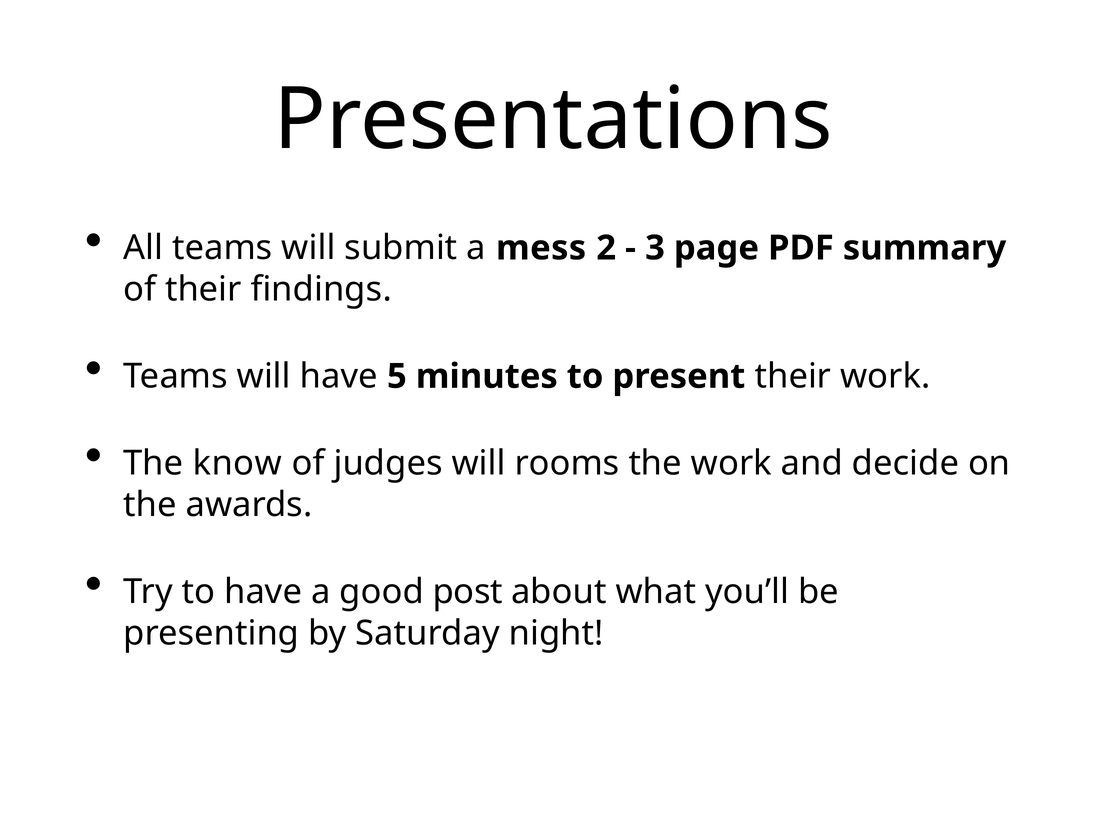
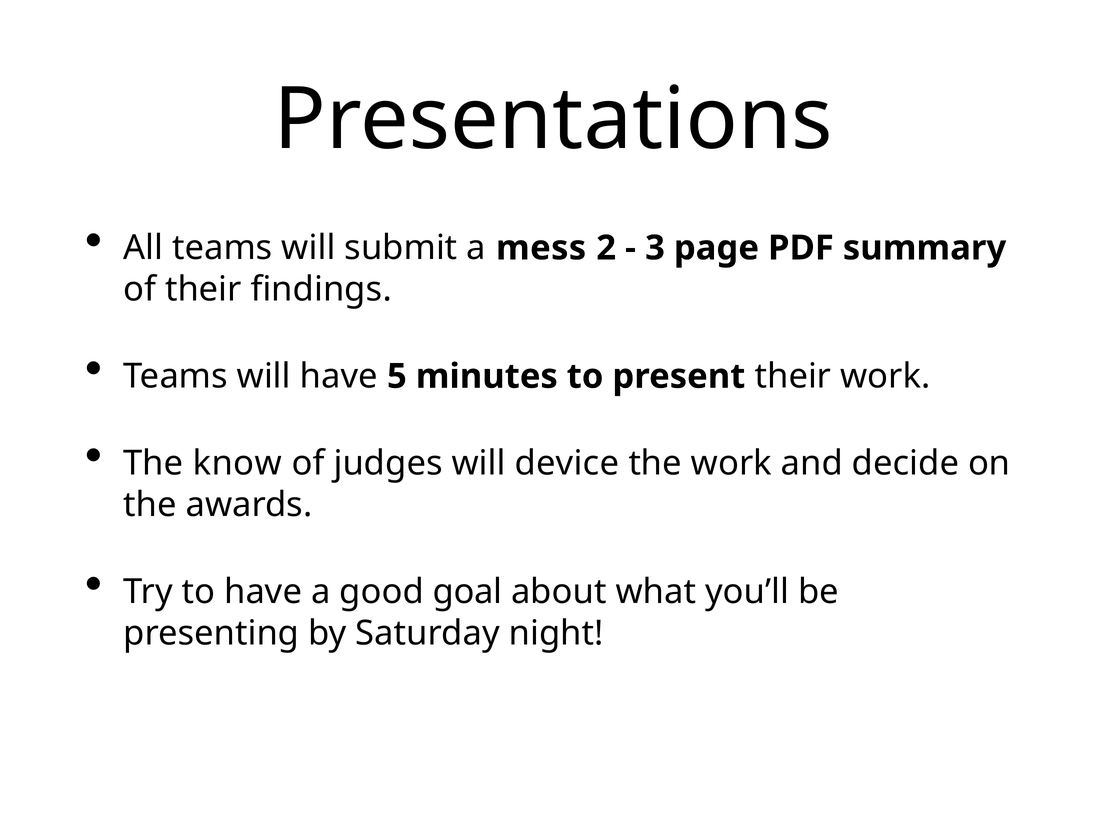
rooms: rooms -> device (567, 463)
post: post -> goal (468, 592)
